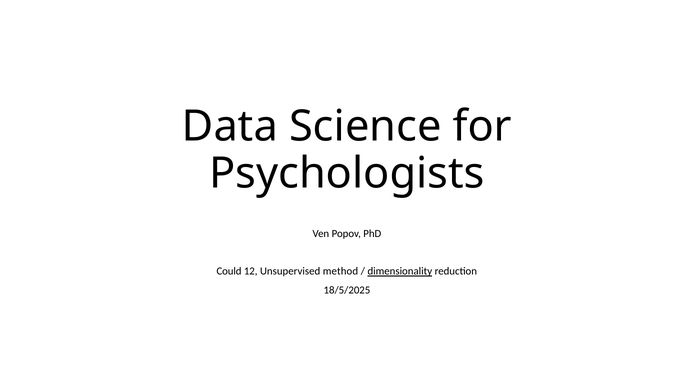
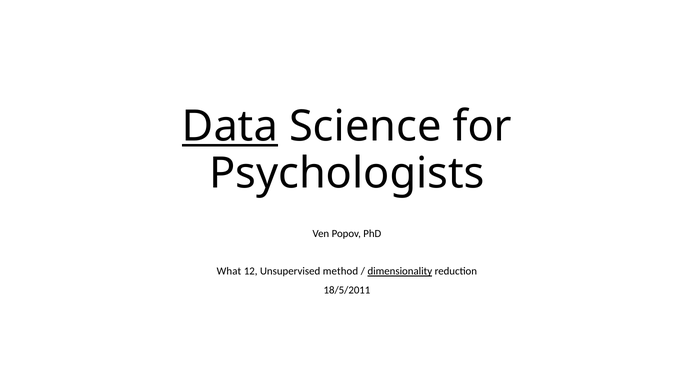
Data underline: none -> present (230, 127)
Could: Could -> What (229, 272)
18/5/2025: 18/5/2025 -> 18/5/2011 (347, 291)
